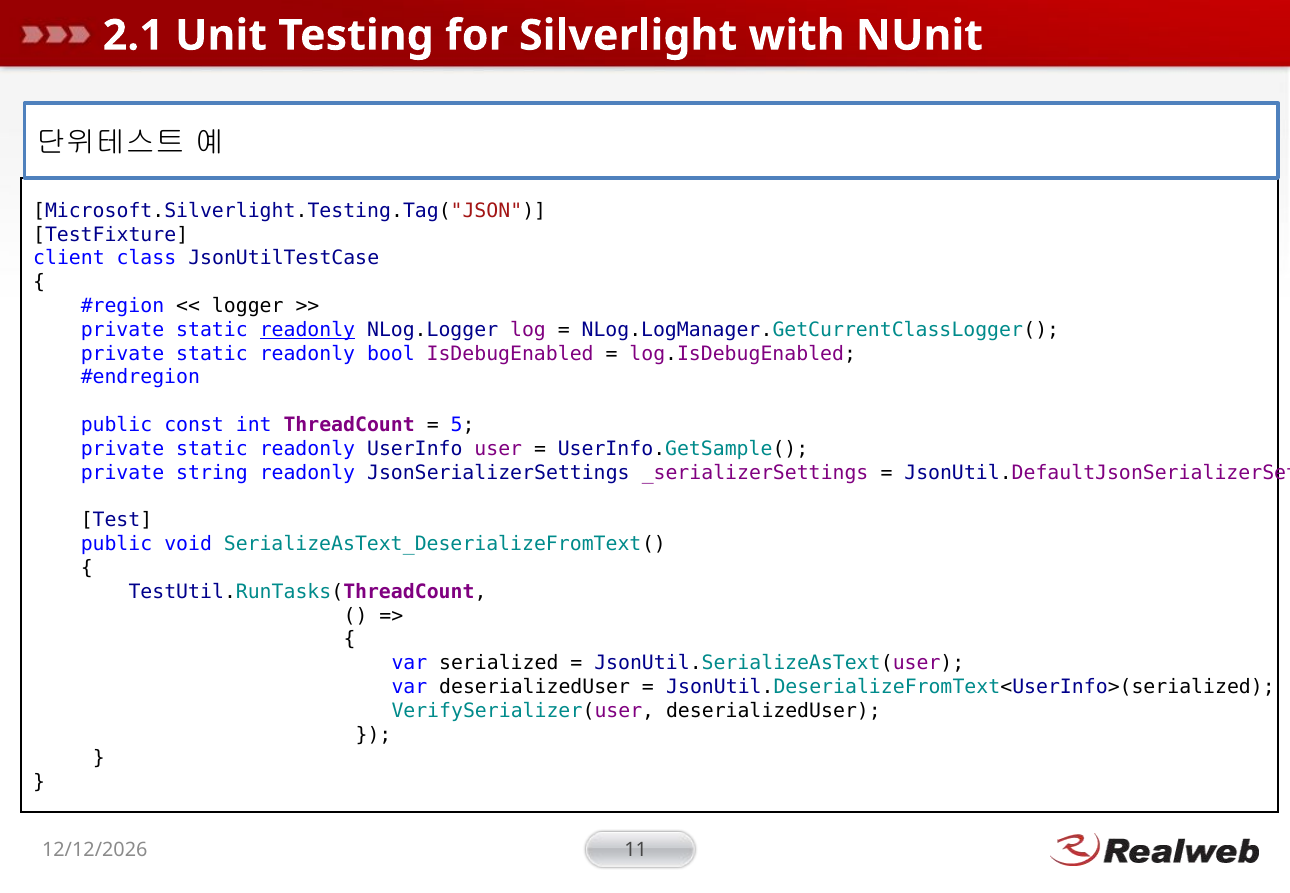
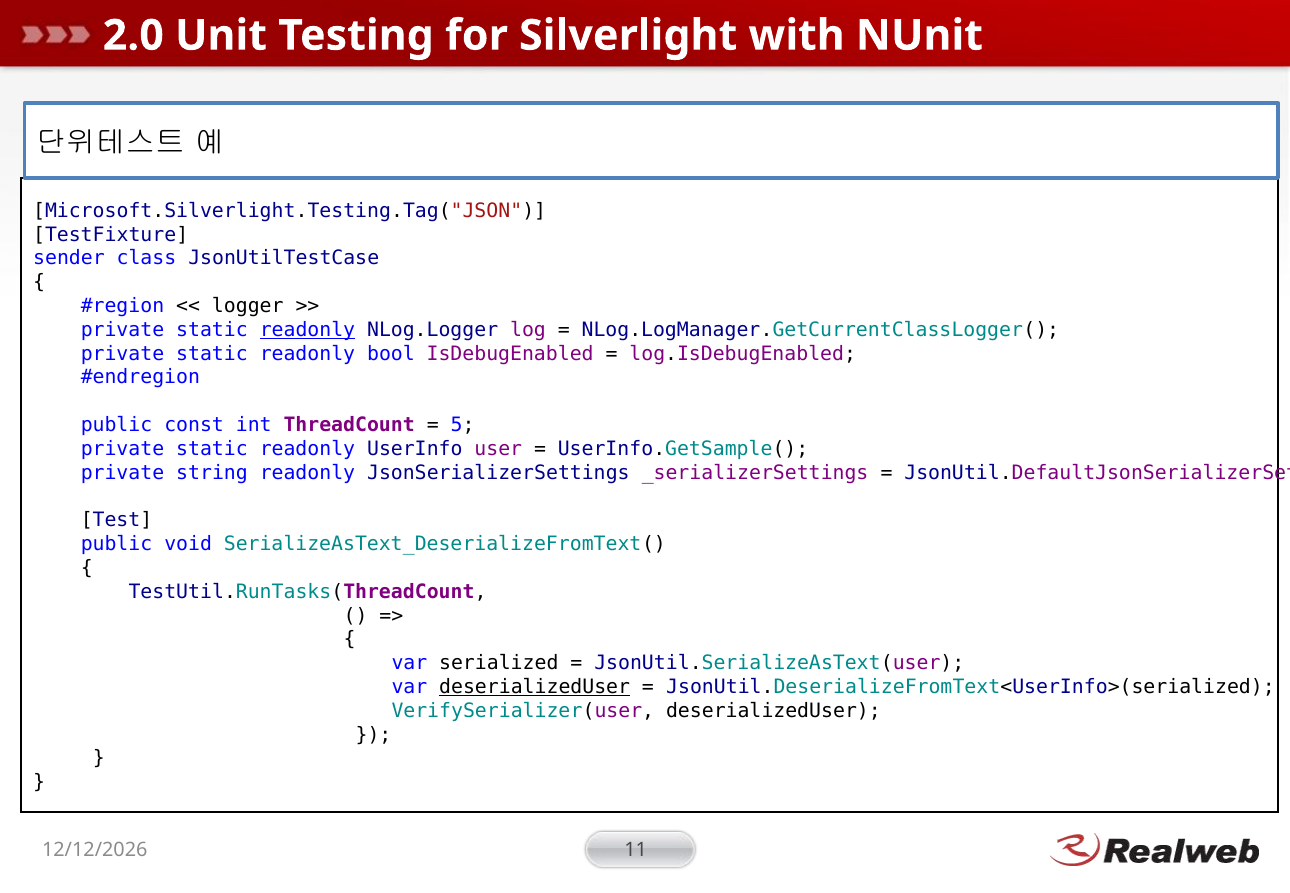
2.1: 2.1 -> 2.0 (133, 36)
client: client -> sender (69, 258)
deserializedUser underline: none -> present (535, 687)
